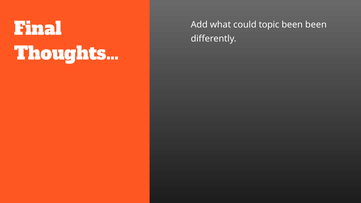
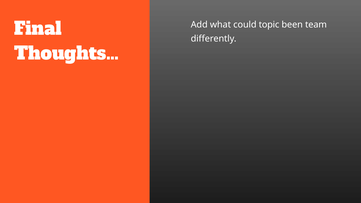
been been: been -> team (316, 25)
